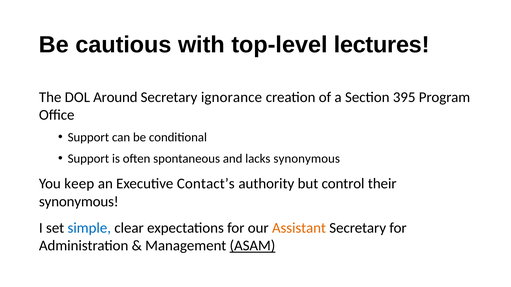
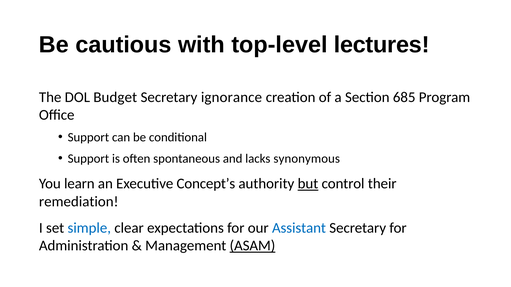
Around: Around -> Budget (115, 97)
395: 395 -> 685 (404, 97)
keep: keep -> learn (79, 184)
Contact’s: Contact’s -> Concept’s (206, 184)
but underline: none -> present (308, 184)
synonymous: synonymous -> remediation (79, 202)
Assistant colour: orange -> blue (299, 228)
